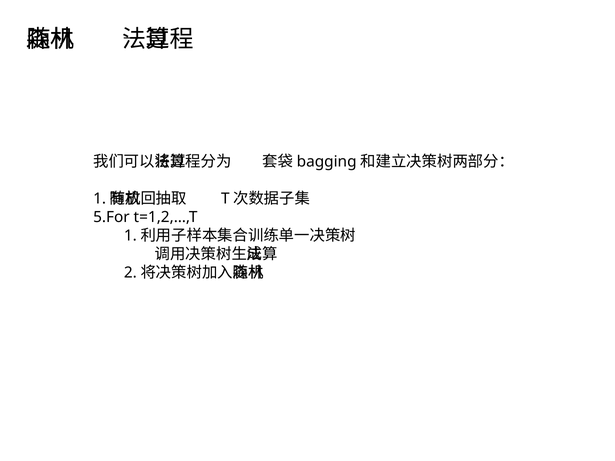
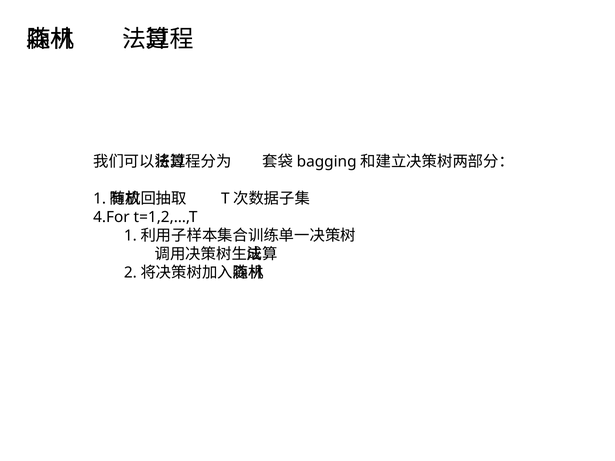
5.For: 5.For -> 4.For (111, 217)
